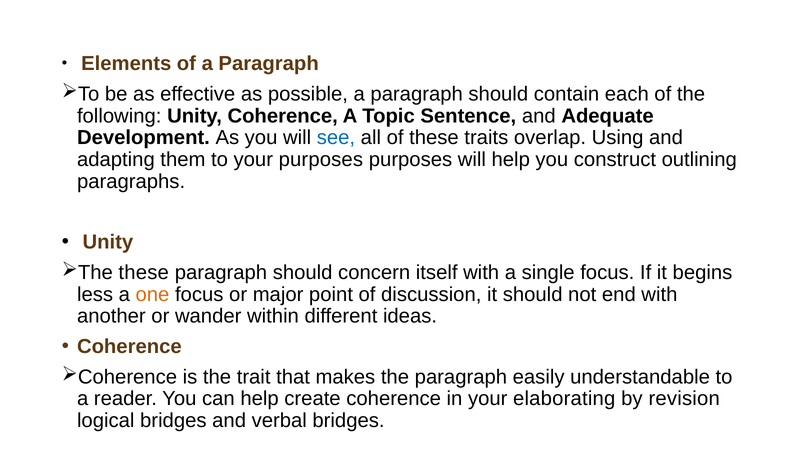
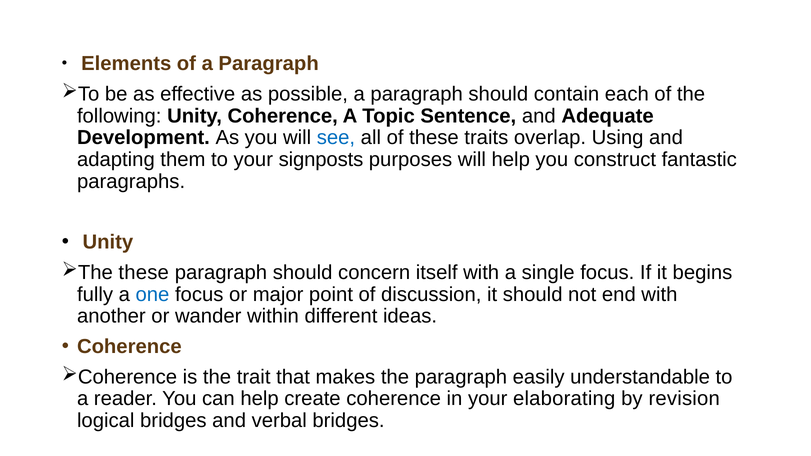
your purposes: purposes -> signposts (321, 160)
outlining: outlining -> fantastic (699, 160)
less: less -> fully (95, 294)
one colour: orange -> blue (152, 294)
